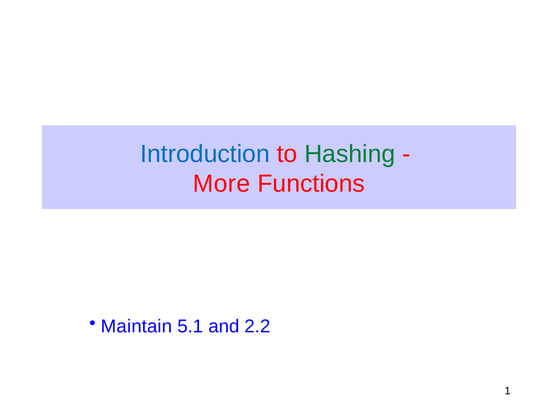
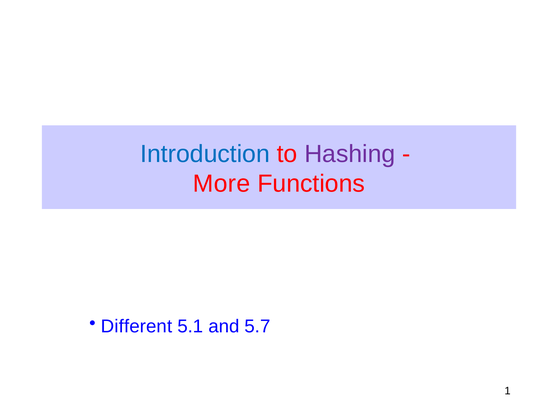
Hashing colour: green -> purple (350, 154)
Maintain: Maintain -> Different (137, 327)
2.2: 2.2 -> 5.7 (258, 327)
